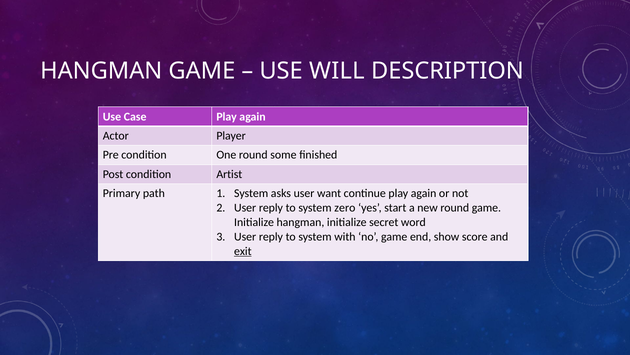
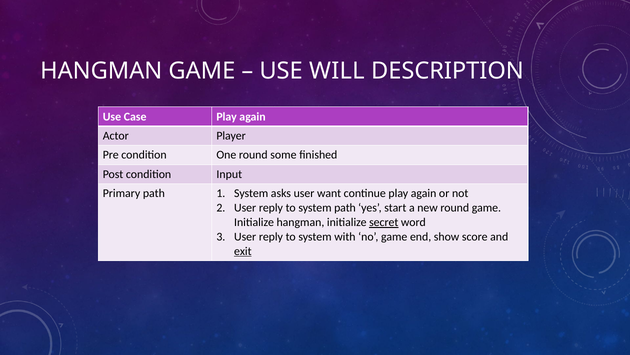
Artist: Artist -> Input (229, 174)
system zero: zero -> path (345, 208)
secret underline: none -> present (384, 222)
